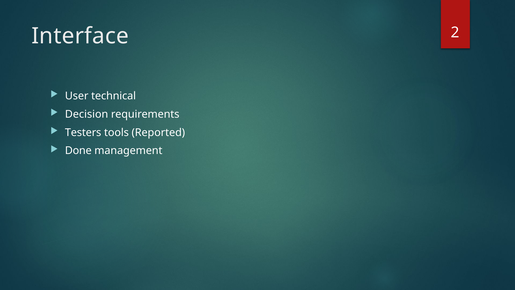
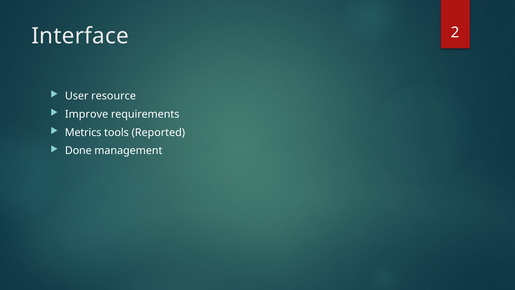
technical: technical -> resource (114, 96)
Decision: Decision -> Improve (87, 114)
Testers: Testers -> Metrics (83, 132)
